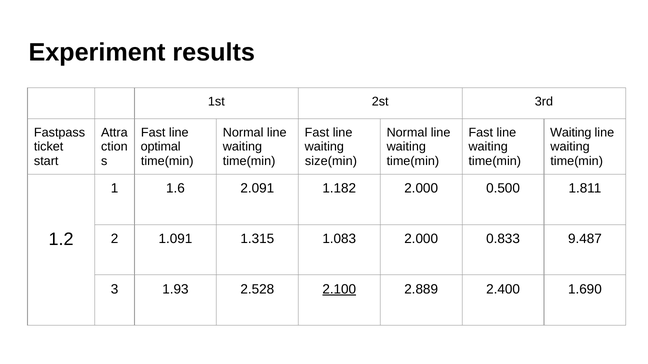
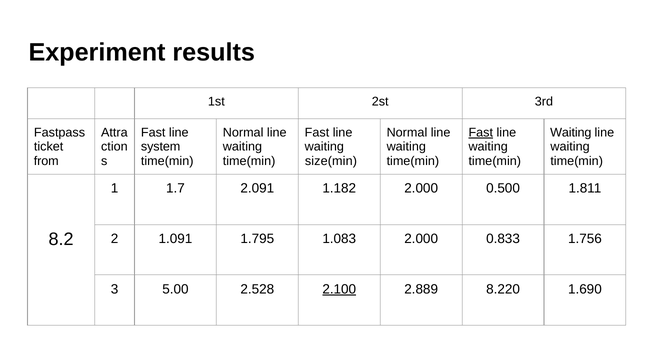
Fast underline: none -> present (481, 133)
optimal: optimal -> system (161, 147)
start: start -> from (46, 161)
1.6: 1.6 -> 1.7 (175, 189)
1.2: 1.2 -> 8.2 (61, 240)
1.315: 1.315 -> 1.795 (257, 239)
9.487: 9.487 -> 1.756 (585, 239)
1.93: 1.93 -> 5.00 (175, 289)
2.400: 2.400 -> 8.220 (503, 289)
